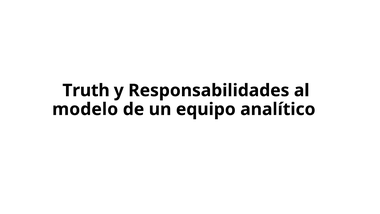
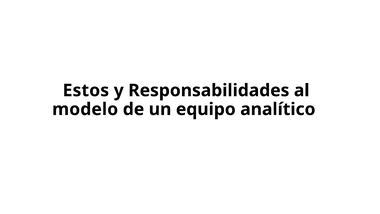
Truth: Truth -> Estos (86, 90)
